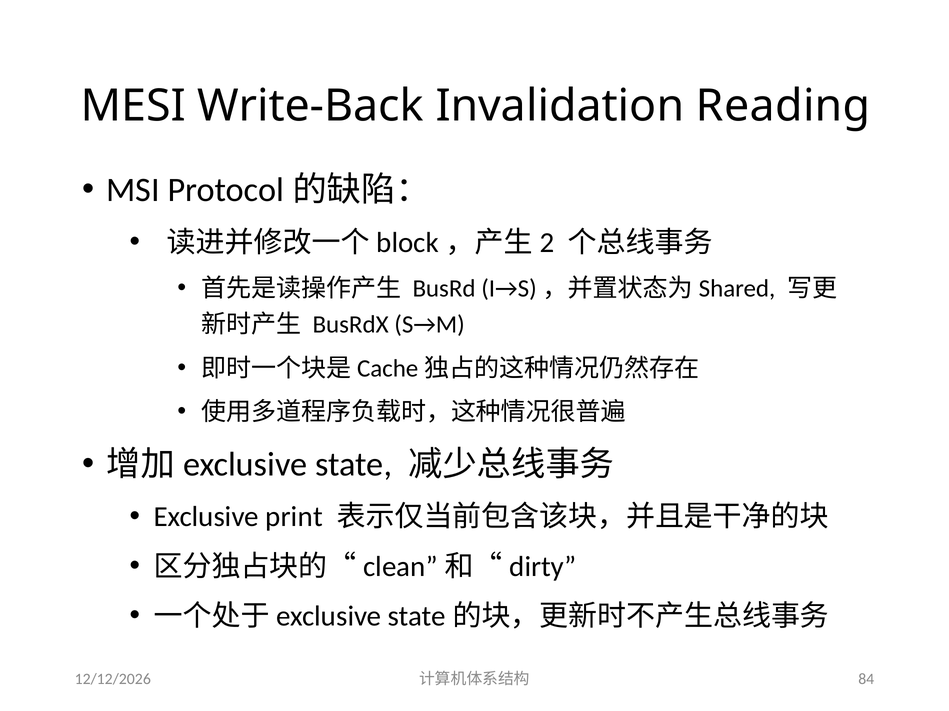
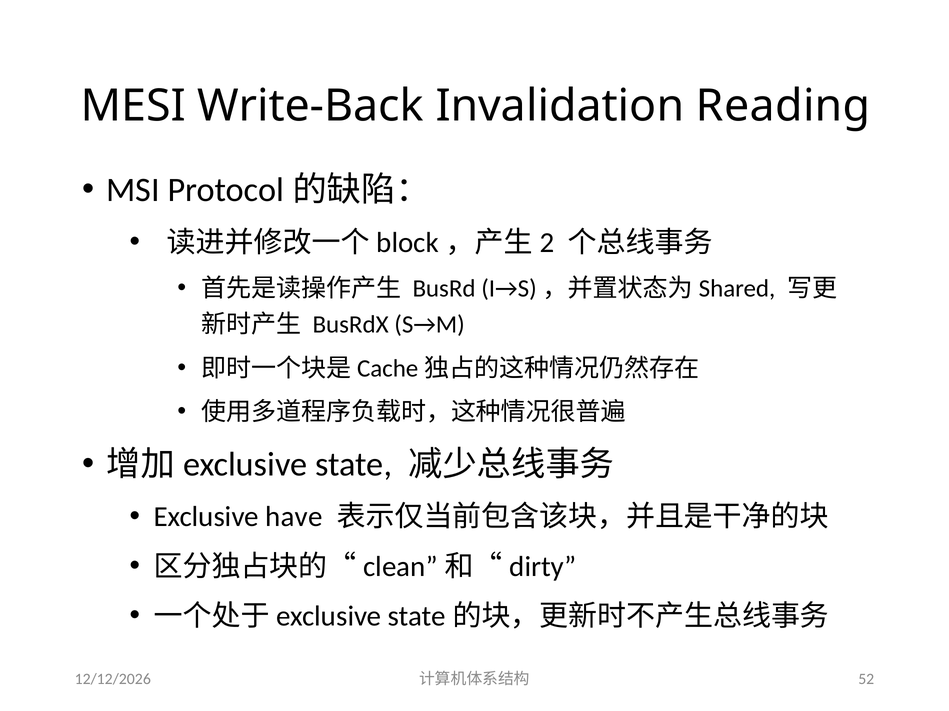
print: print -> have (294, 517)
84: 84 -> 52 (866, 680)
